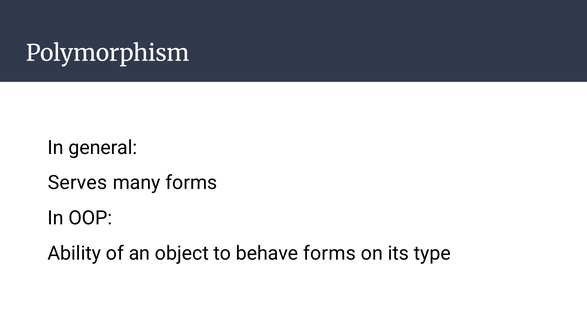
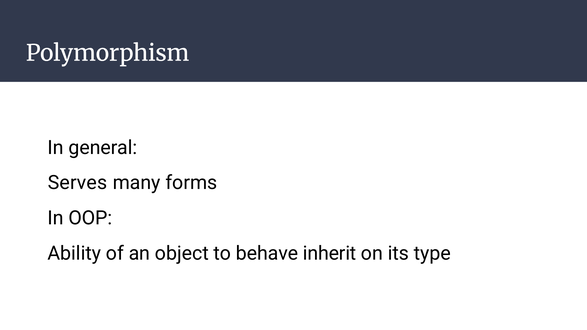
behave forms: forms -> inherit (330, 253)
